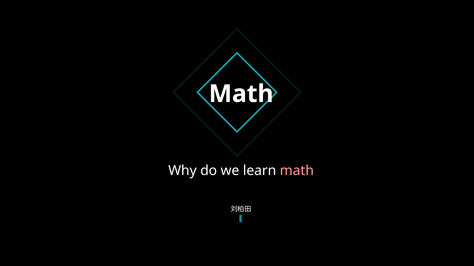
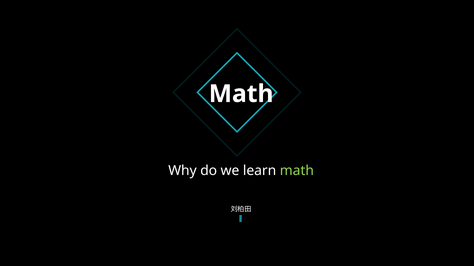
math colour: pink -> light green (297, 171)
